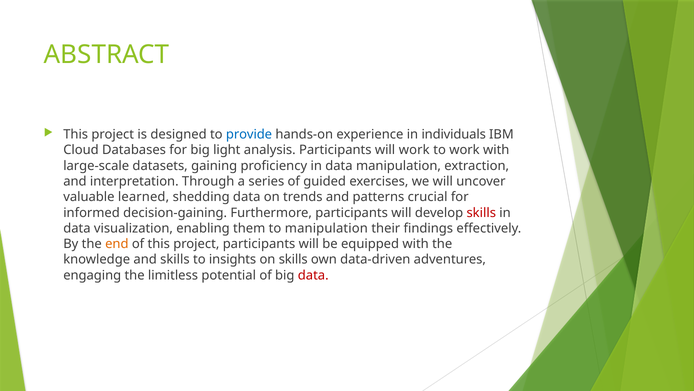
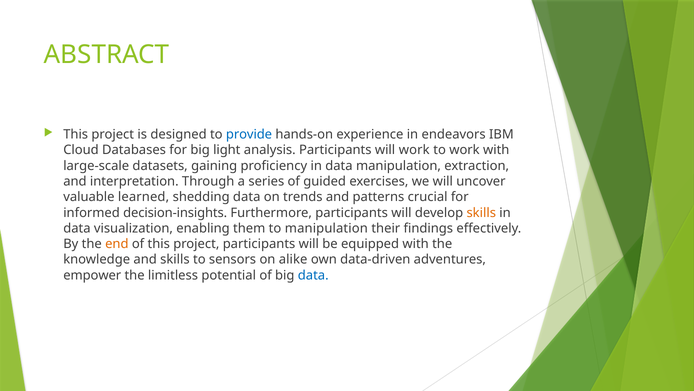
individuals: individuals -> endeavors (454, 134)
decision-gaining: decision-gaining -> decision-insights (175, 212)
skills colour: red -> orange (481, 212)
insights: insights -> sensors (233, 259)
on skills: skills -> alike (293, 259)
engaging: engaging -> empower (92, 275)
data colour: red -> blue (313, 275)
